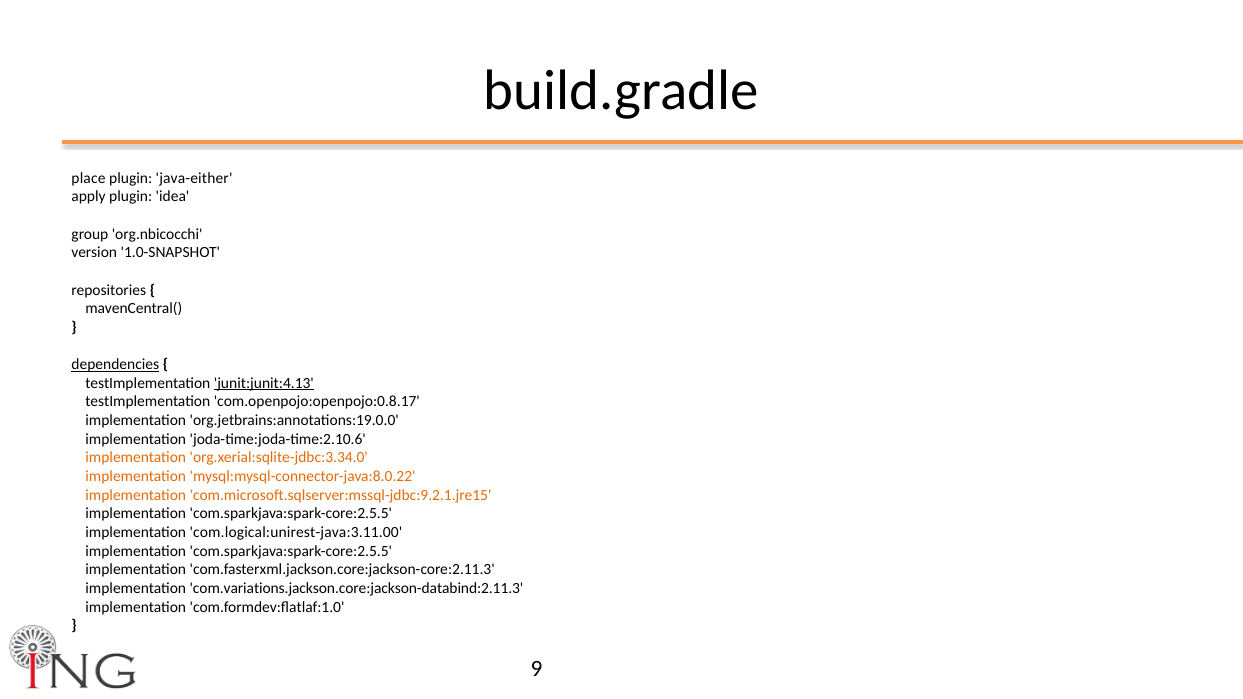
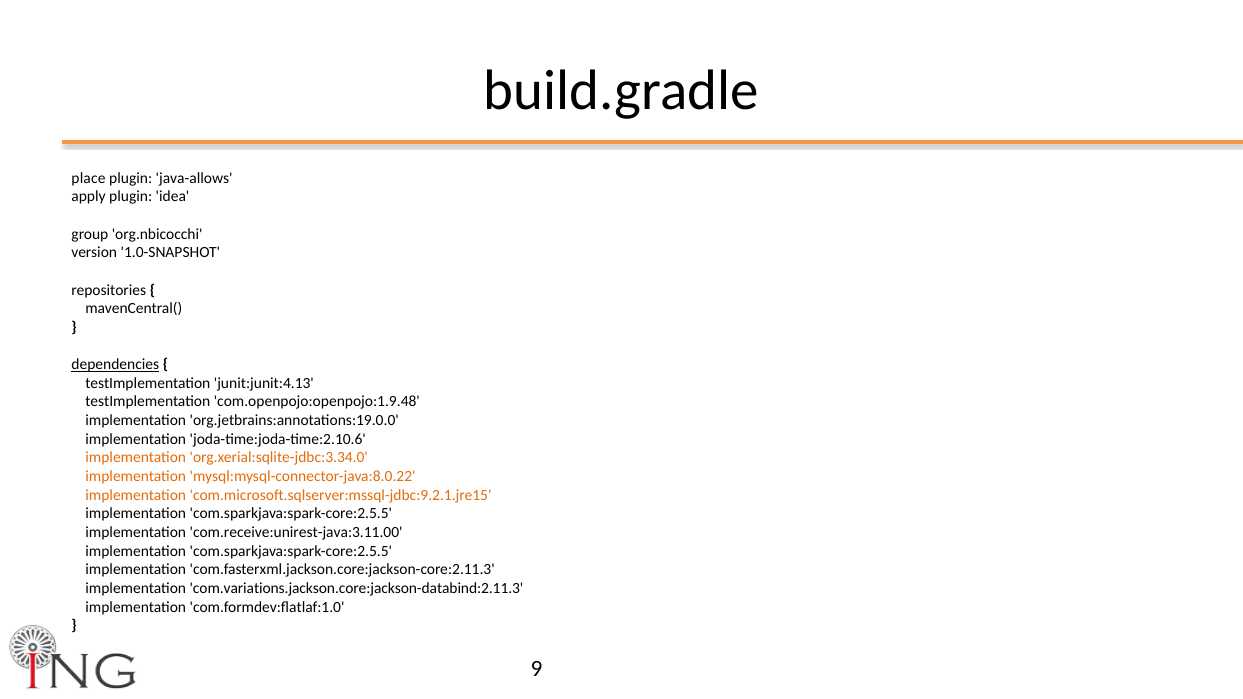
java-either: java-either -> java-allows (194, 178)
junit:junit:4.13 underline: present -> none (264, 383)
com.openpojo:openpojo:0.8.17: com.openpojo:openpojo:0.8.17 -> com.openpojo:openpojo:1.9.48 (317, 402)
com.logical:unirest-java:3.11.00: com.logical:unirest-java:3.11.00 -> com.receive:unirest-java:3.11.00 (296, 532)
